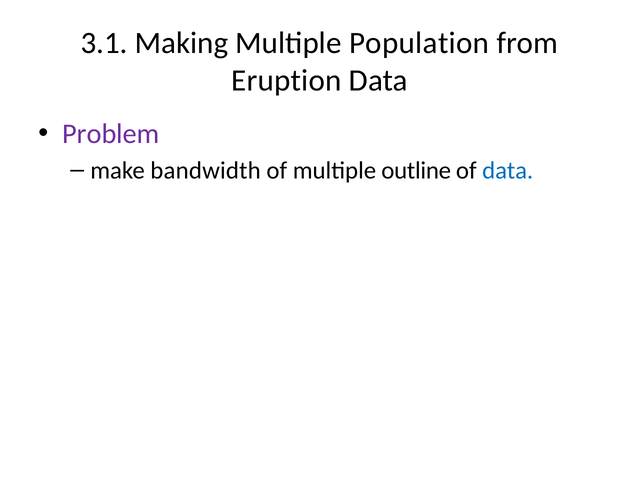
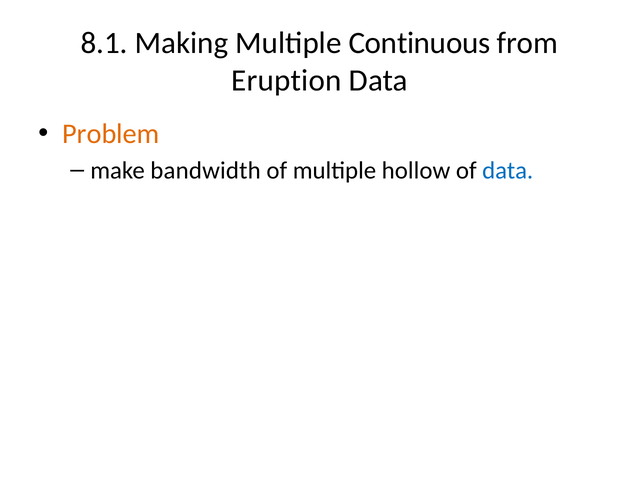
3.1: 3.1 -> 8.1 (104, 43)
Population: Population -> Continuous (419, 43)
Problem colour: purple -> orange (111, 134)
outline: outline -> hollow (416, 171)
